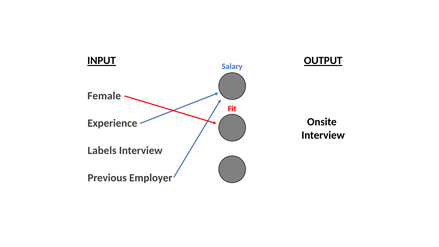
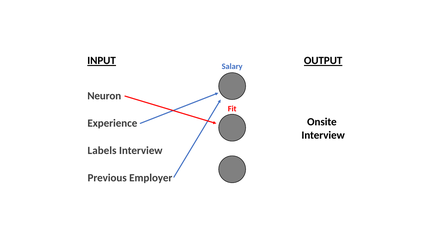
Female: Female -> Neuron (104, 96)
